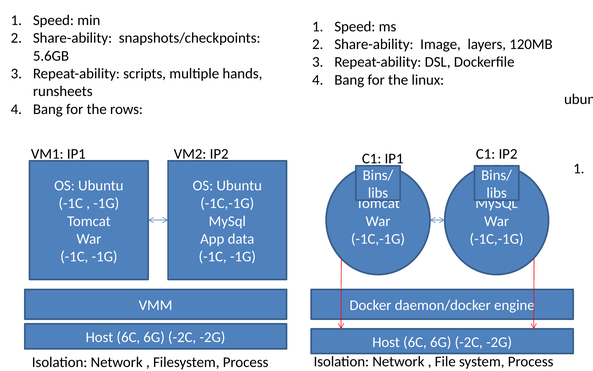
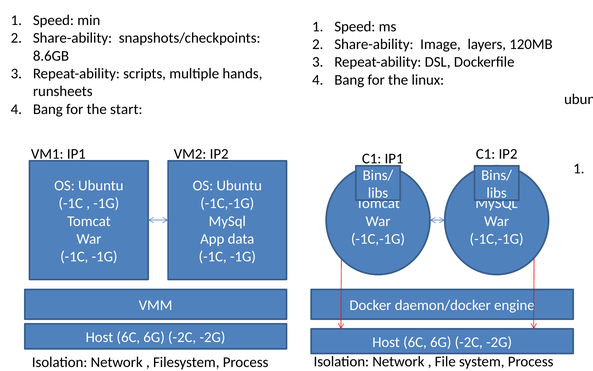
5.6GB: 5.6GB -> 8.6GB (51, 56)
rows: rows -> start (126, 109)
